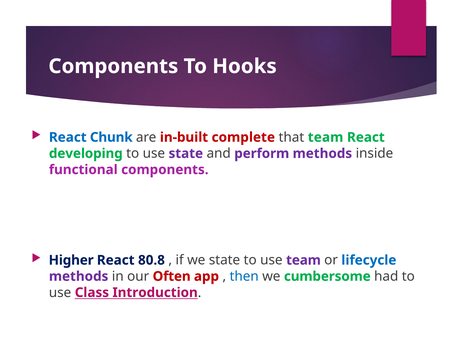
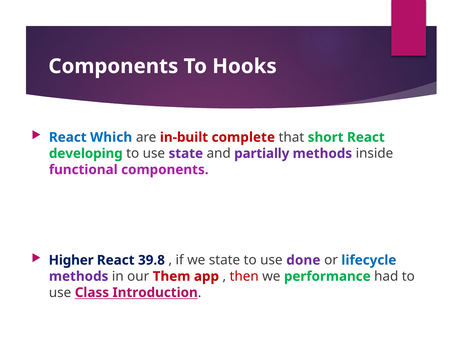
Chunk: Chunk -> Which (111, 137)
that team: team -> short (326, 137)
perform: perform -> partially (262, 153)
80.8: 80.8 -> 39.8 (151, 260)
use team: team -> done (303, 260)
Often: Often -> Them (172, 276)
then colour: blue -> red (244, 276)
cumbersome: cumbersome -> performance (327, 276)
